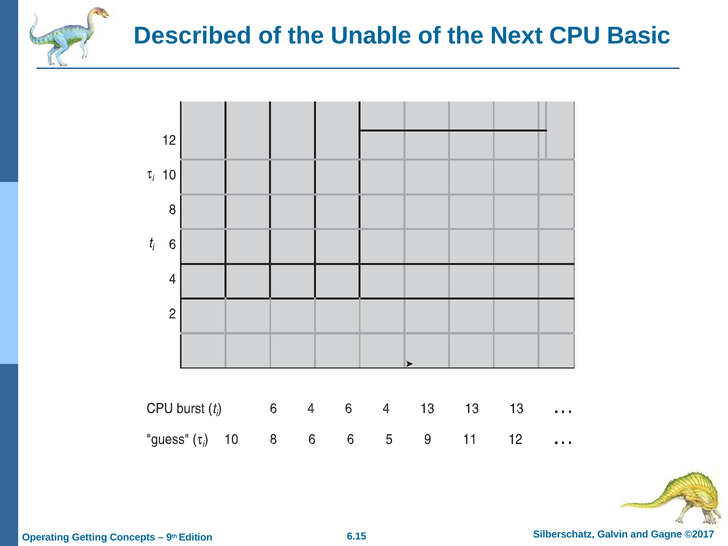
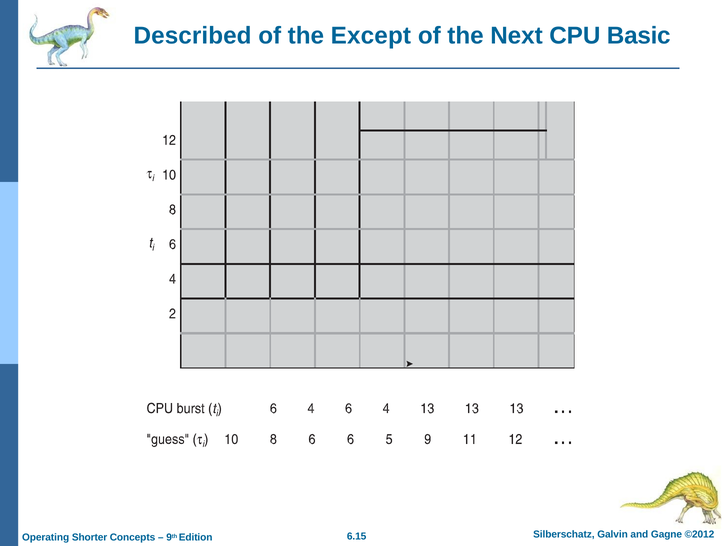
Unable: Unable -> Except (371, 36)
©2017: ©2017 -> ©2012 (699, 535)
Getting: Getting -> Shorter (90, 537)
